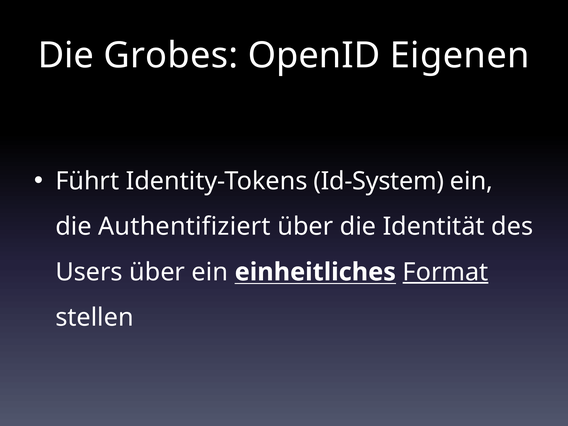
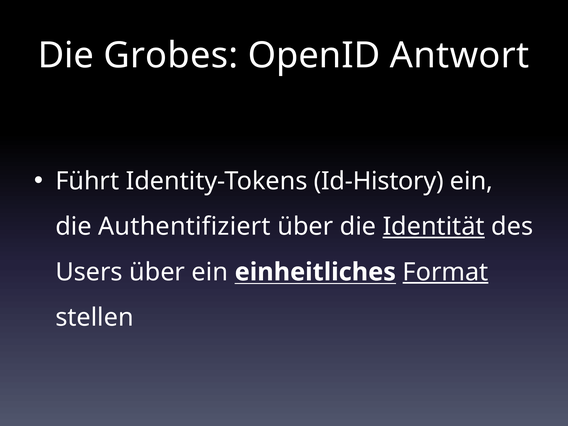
Eigenen: Eigenen -> Antwort (460, 56)
Id-System: Id-System -> Id-History (379, 181)
Identität underline: none -> present (434, 227)
